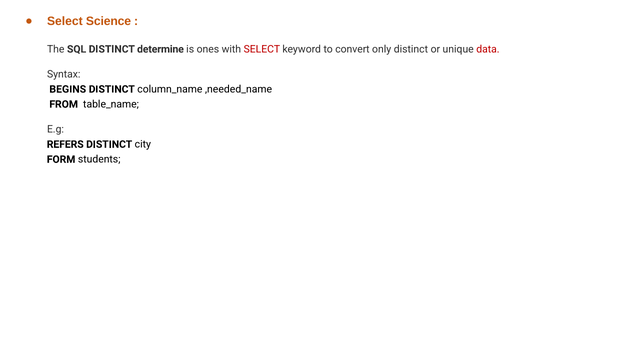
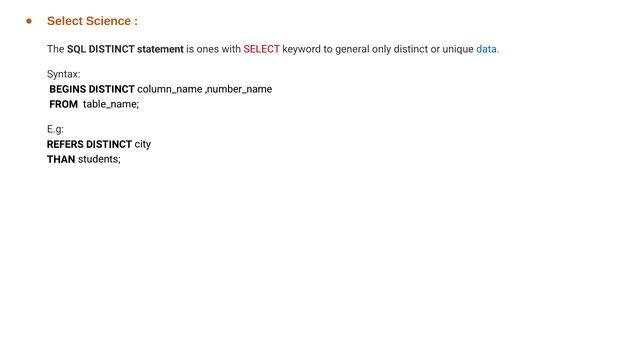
determine: determine -> statement (160, 49)
convert: convert -> general (352, 49)
data colour: red -> blue (488, 49)
,needed_name: ,needed_name -> ,number_name (239, 89)
FORM: FORM -> THAN (61, 159)
